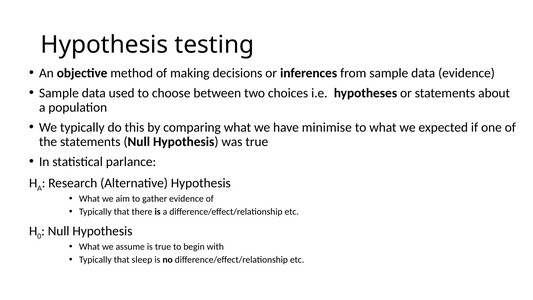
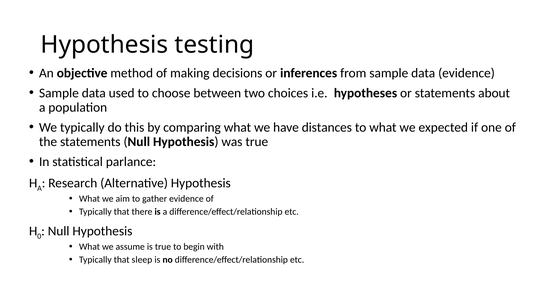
minimise: minimise -> distances (327, 127)
